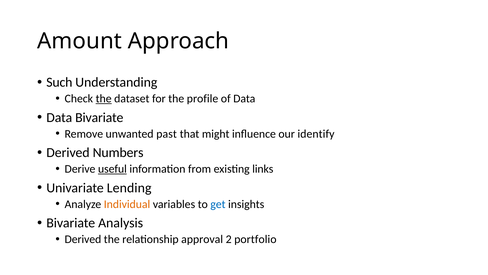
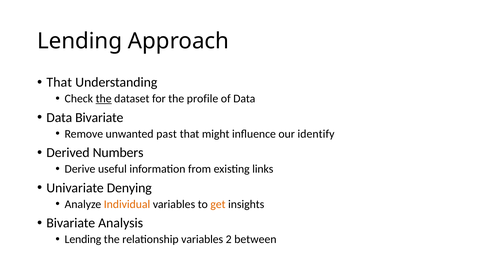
Amount: Amount -> Lending (80, 41)
Such: Such -> That (59, 82)
useful underline: present -> none (112, 169)
Lending: Lending -> Denying (129, 188)
get colour: blue -> orange (218, 204)
Derived: Derived -> Lending (83, 239)
relationship approval: approval -> variables (202, 239)
portfolio: portfolio -> between (255, 239)
